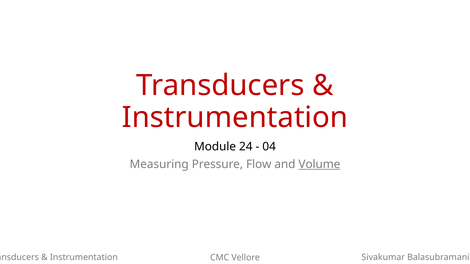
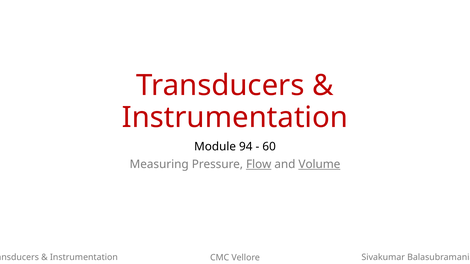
24: 24 -> 94 (246, 147)
04: 04 -> 60 (269, 147)
Flow underline: none -> present (259, 164)
